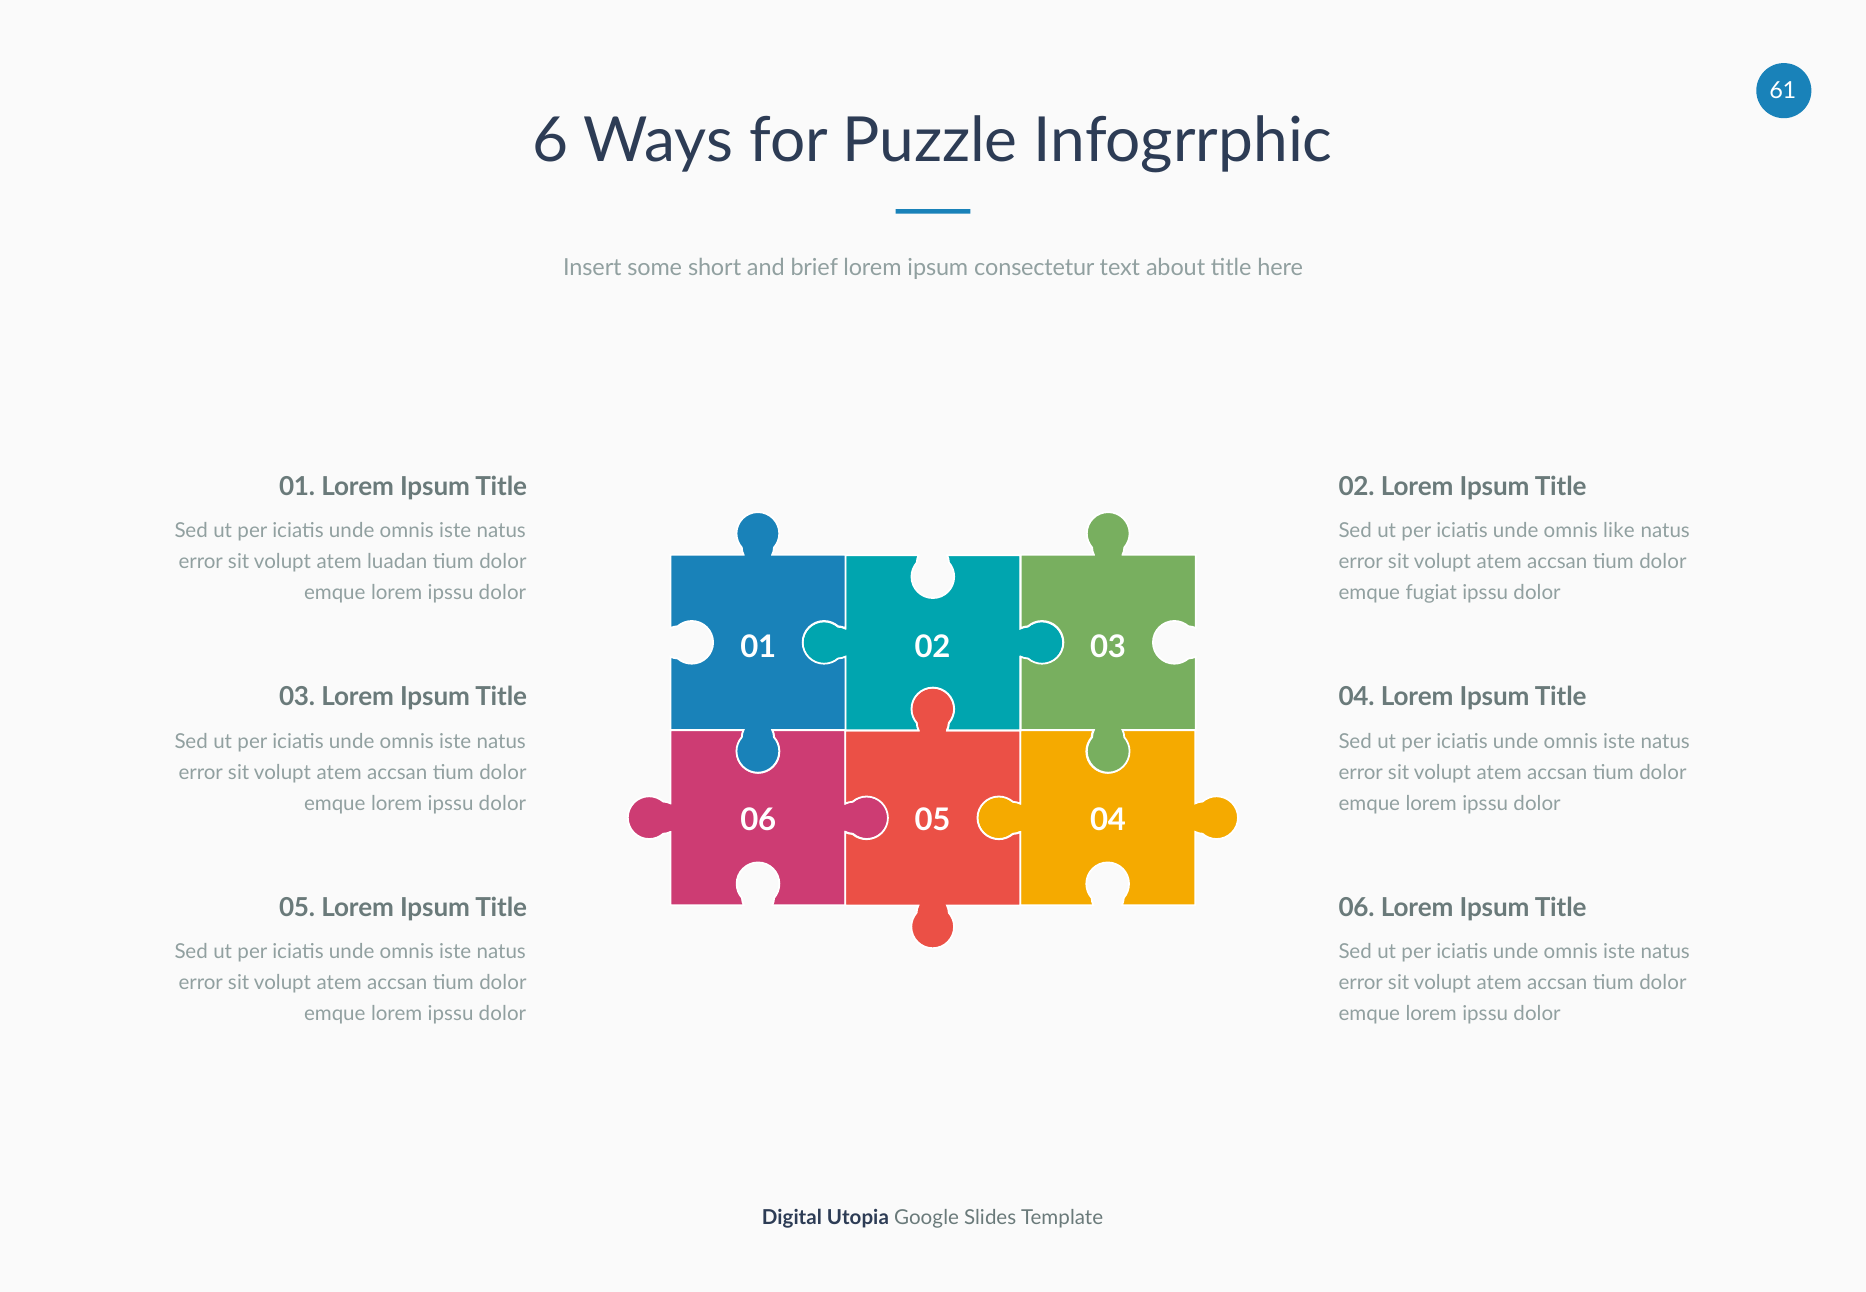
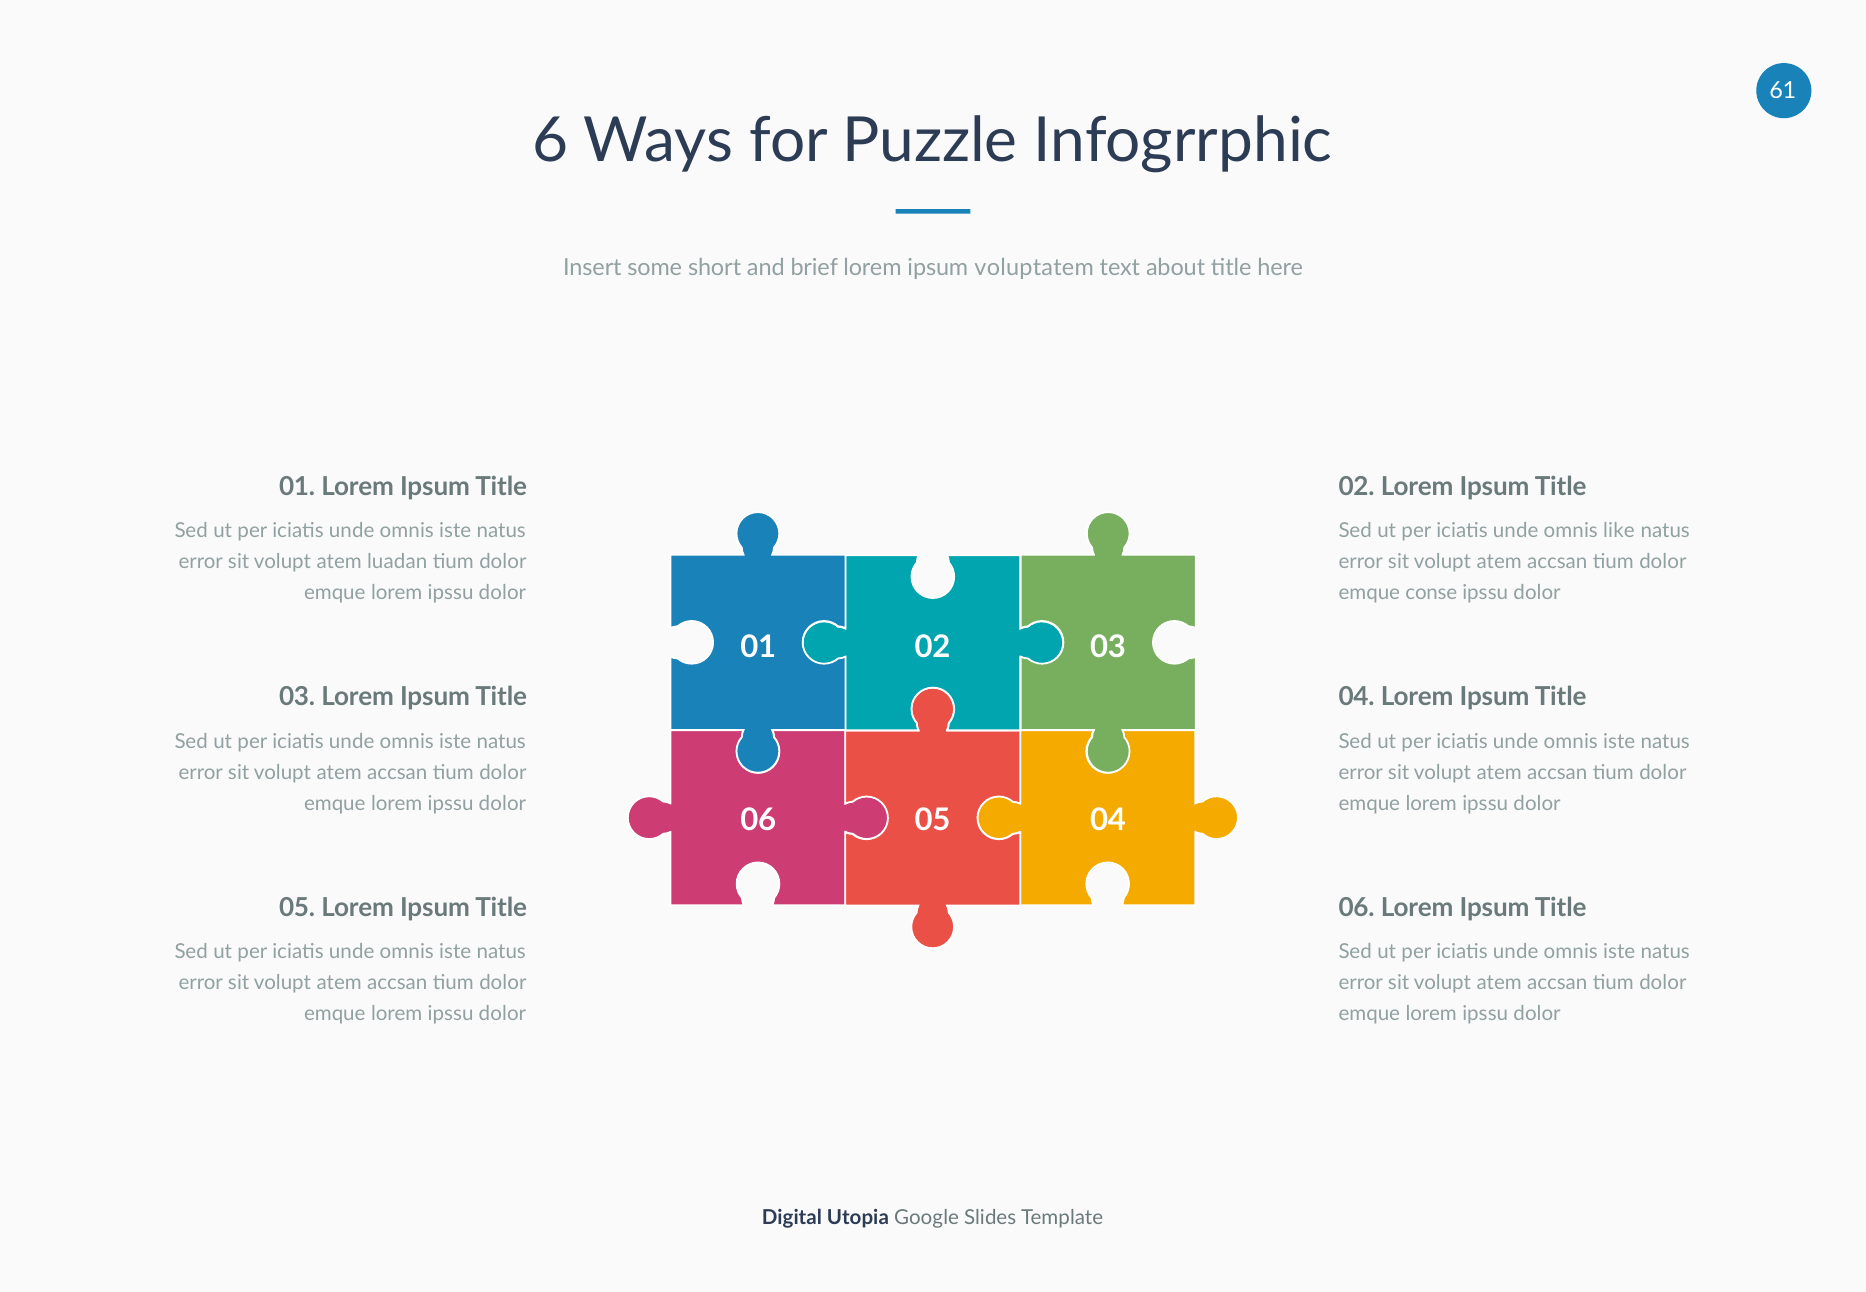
consectetur: consectetur -> voluptatem (1034, 268)
fugiat: fugiat -> conse (1431, 593)
